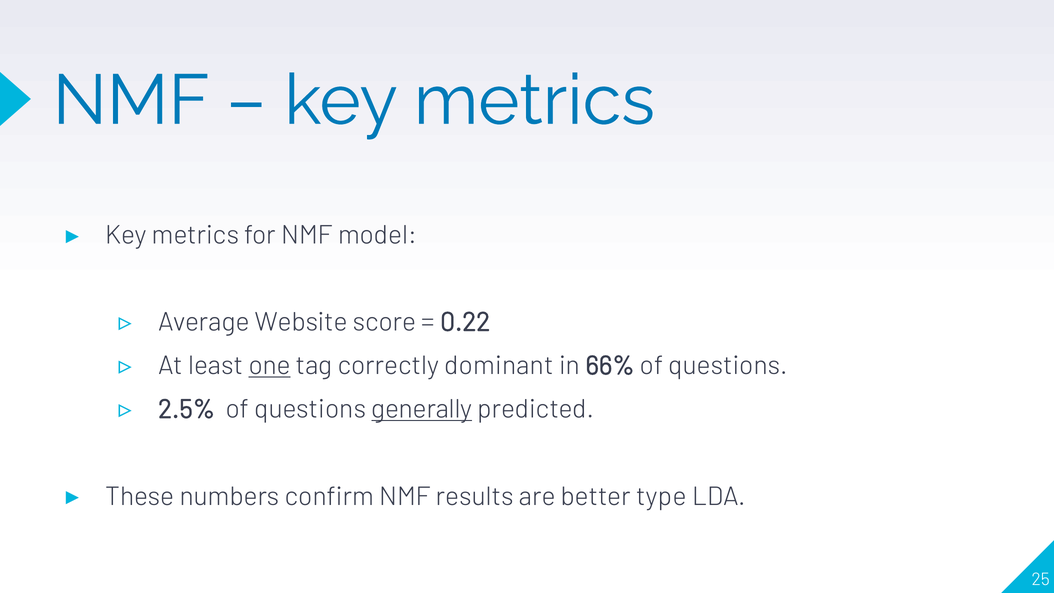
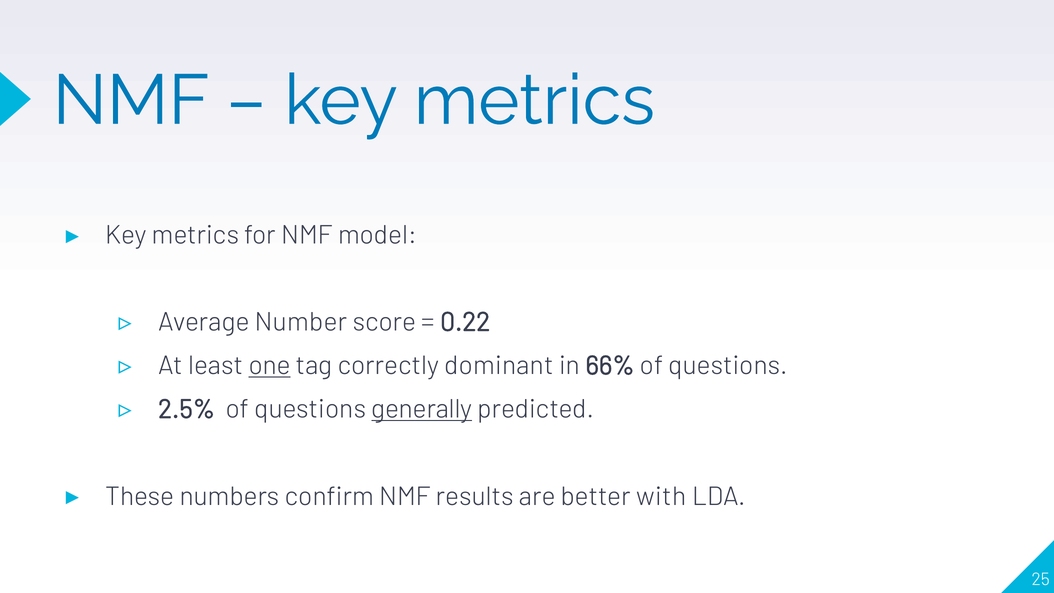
Website: Website -> Number (301, 322)
type: type -> with (661, 496)
